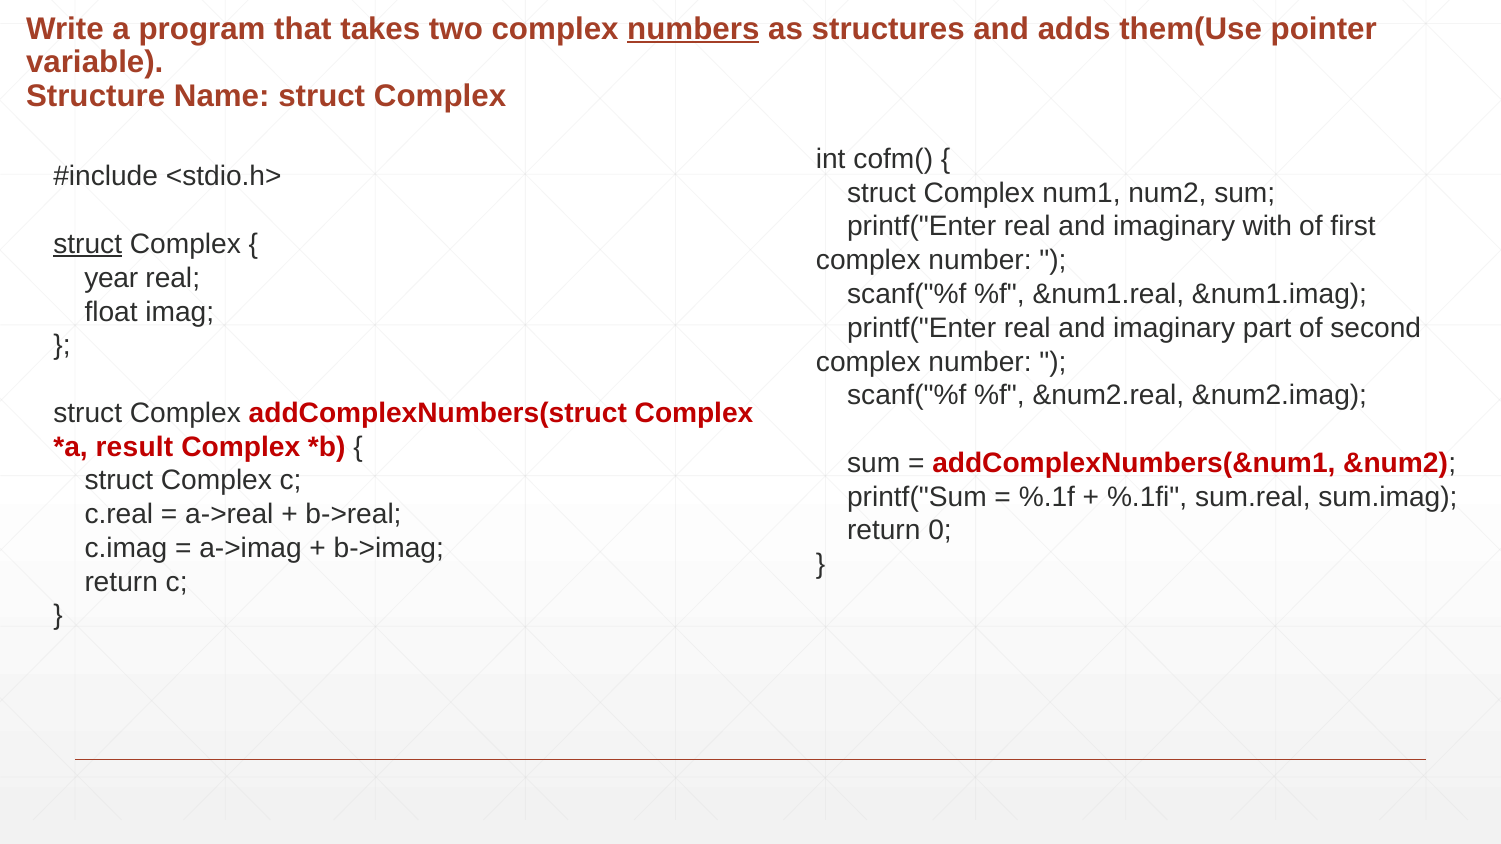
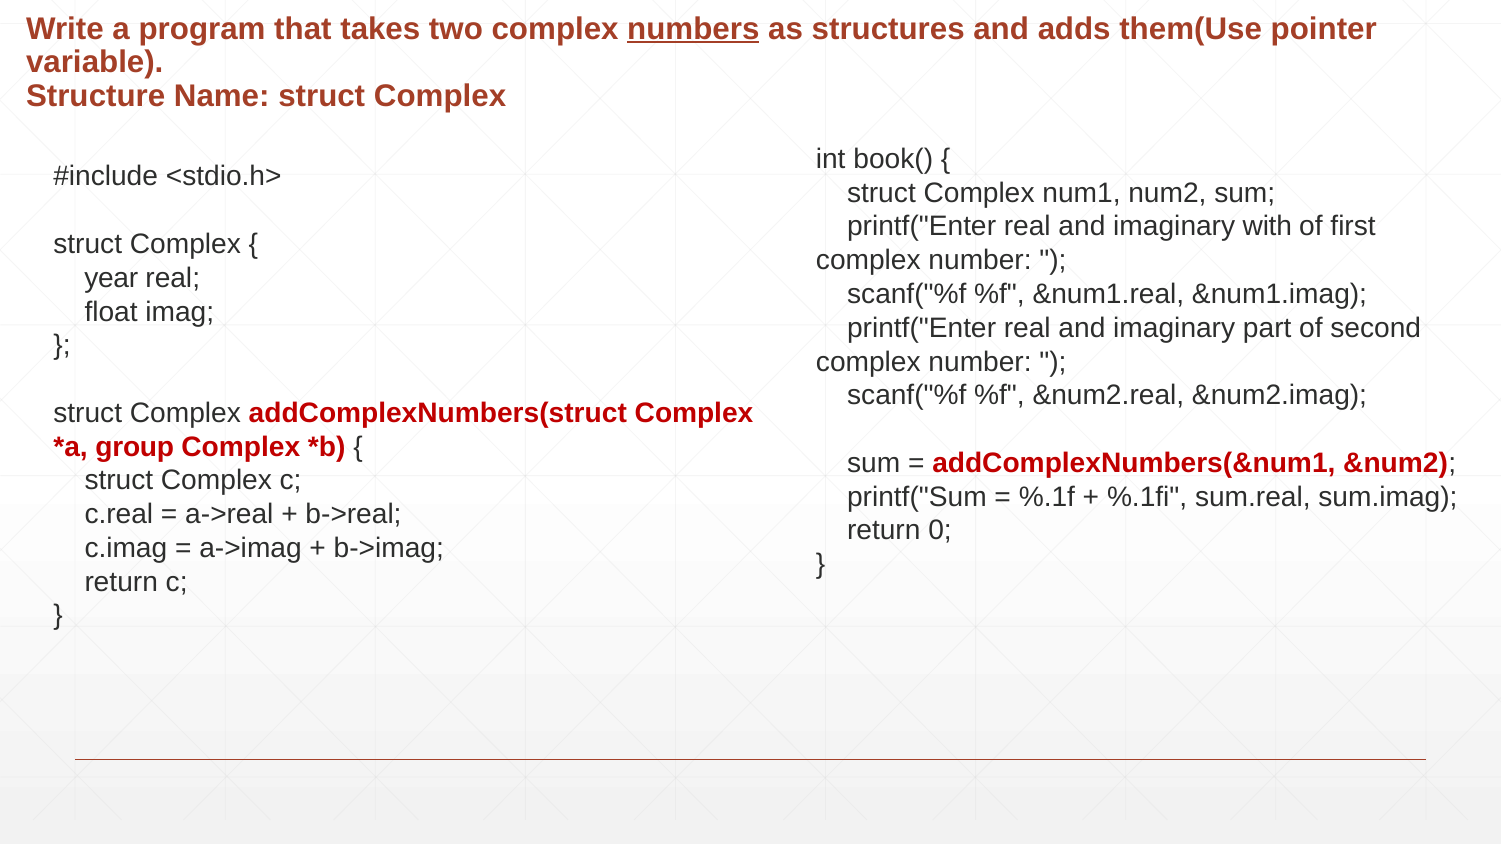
cofm(: cofm( -> book( (893, 159)
struct underline: present -> none (88, 244)
result: result -> group (135, 447)
